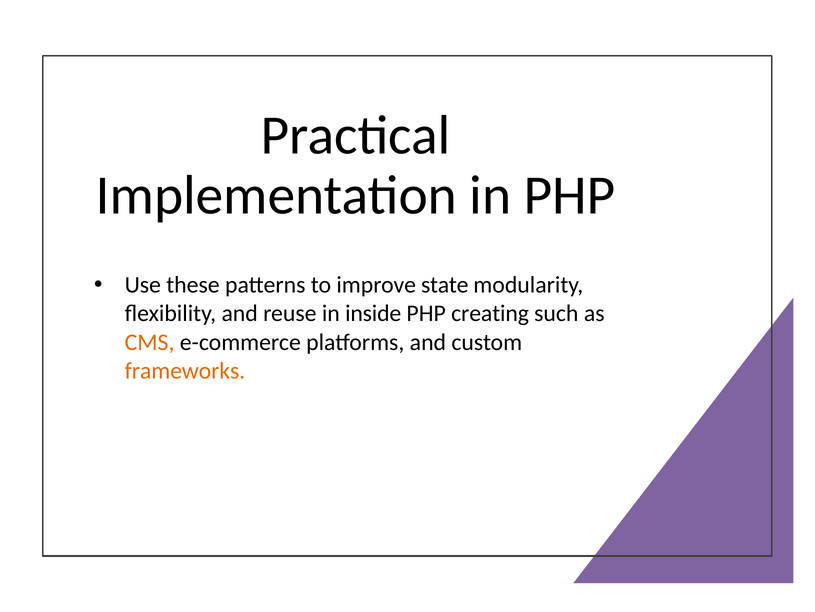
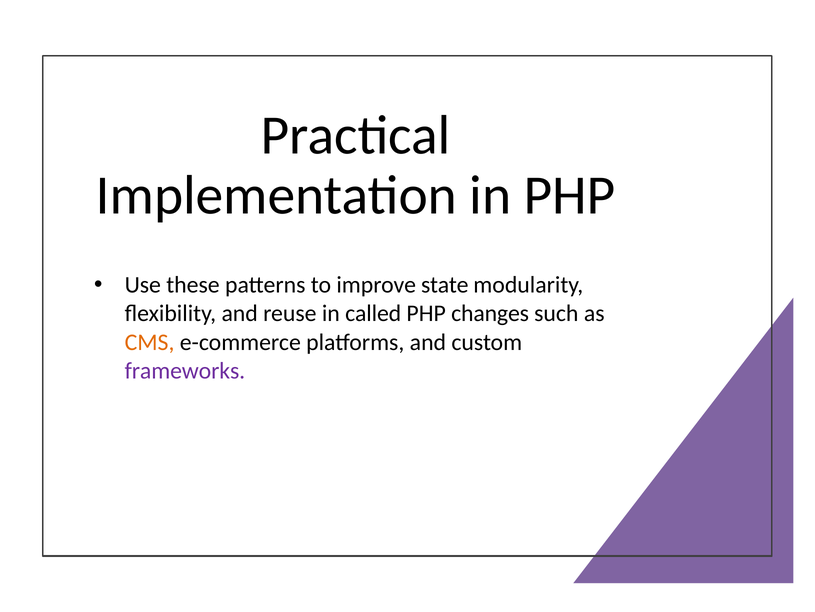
inside: inside -> called (373, 313)
creating: creating -> changes (490, 313)
frameworks colour: orange -> purple (185, 370)
